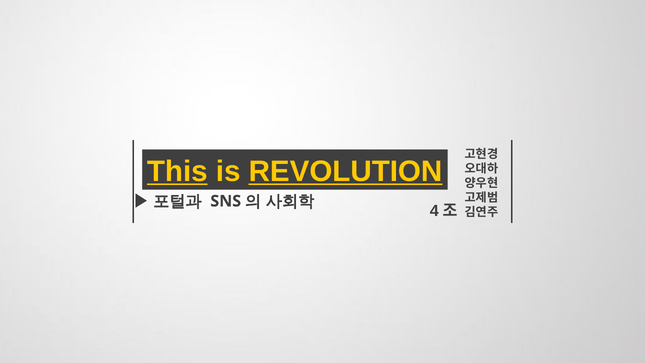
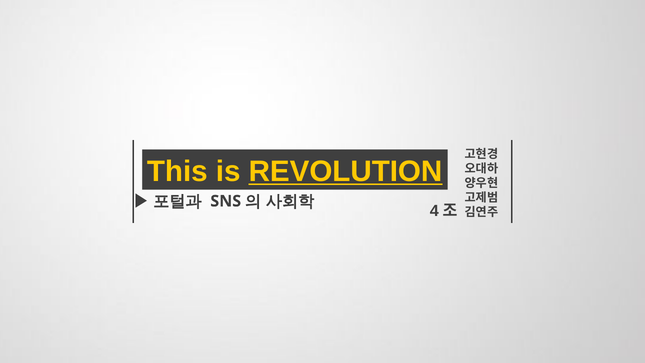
This underline: present -> none (177, 172)
